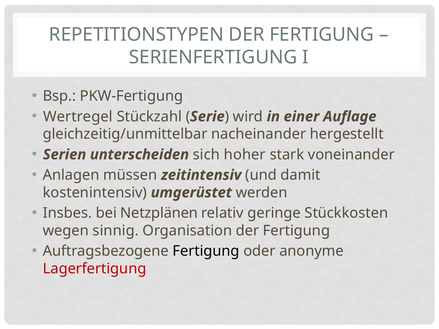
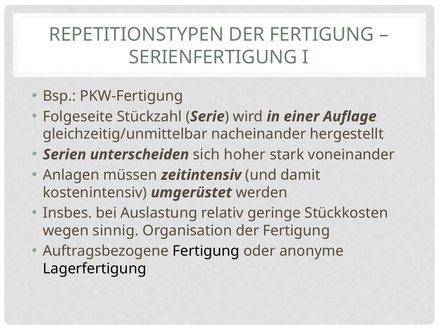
Wertregel: Wertregel -> Folgeseite (78, 117)
Netzplänen: Netzplänen -> Auslastung (159, 213)
Lagerfertigung colour: red -> black (95, 269)
